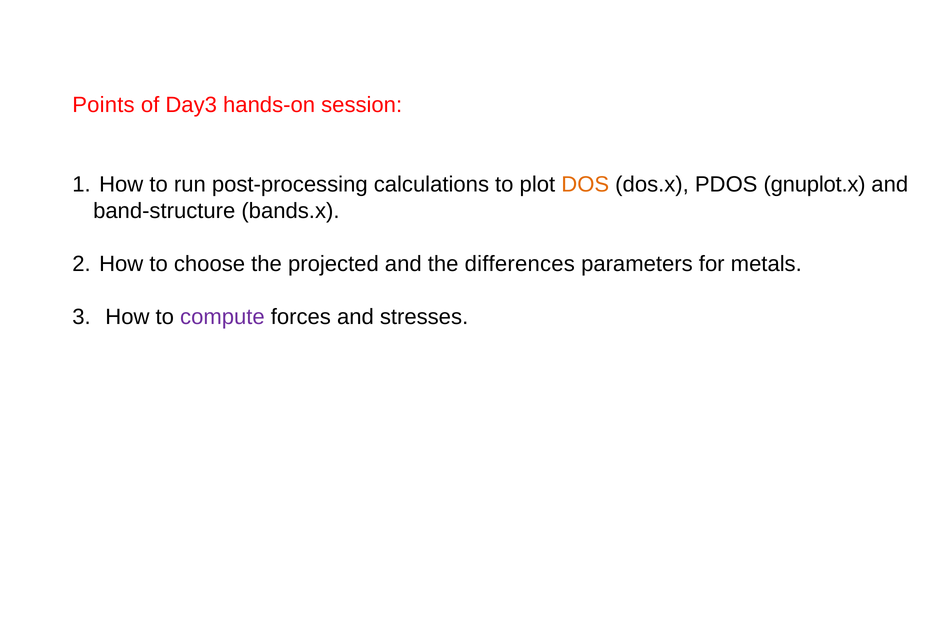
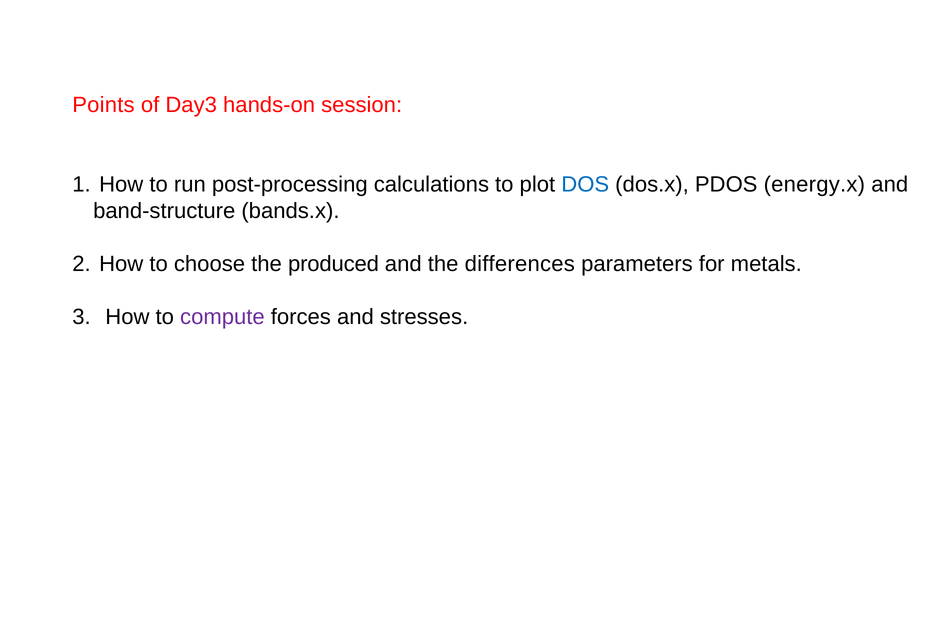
DOS colour: orange -> blue (585, 184)
gnuplot.x: gnuplot.x -> energy.x (814, 184)
projected: projected -> produced (334, 264)
